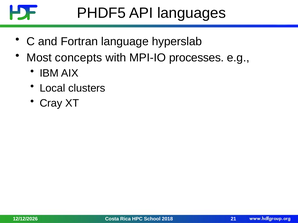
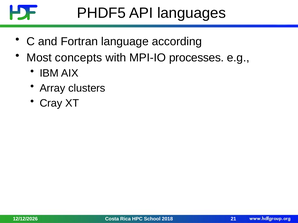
hyperslab: hyperslab -> according (177, 42)
Local: Local -> Array (52, 88)
